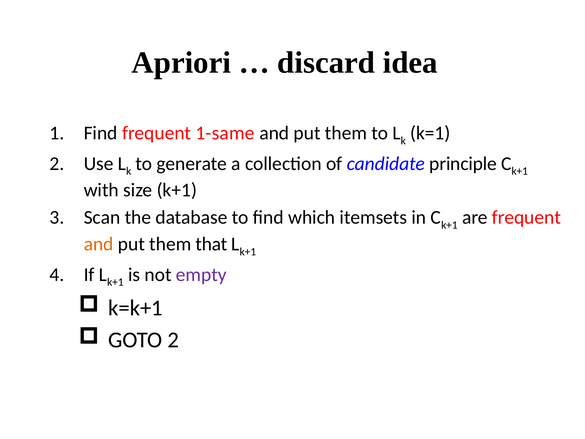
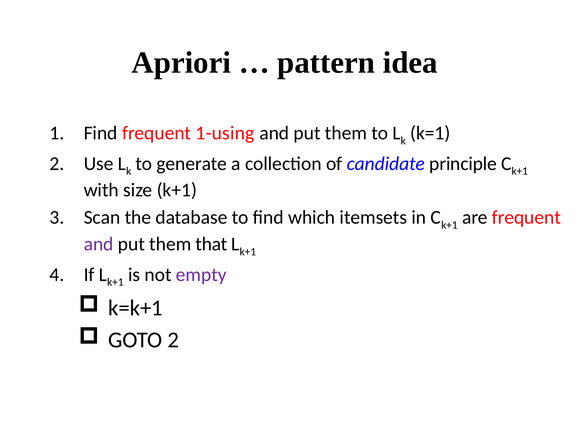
discard: discard -> pattern (326, 63)
1-same: 1-same -> 1-using (225, 133)
and colour: orange -> purple (99, 244)
